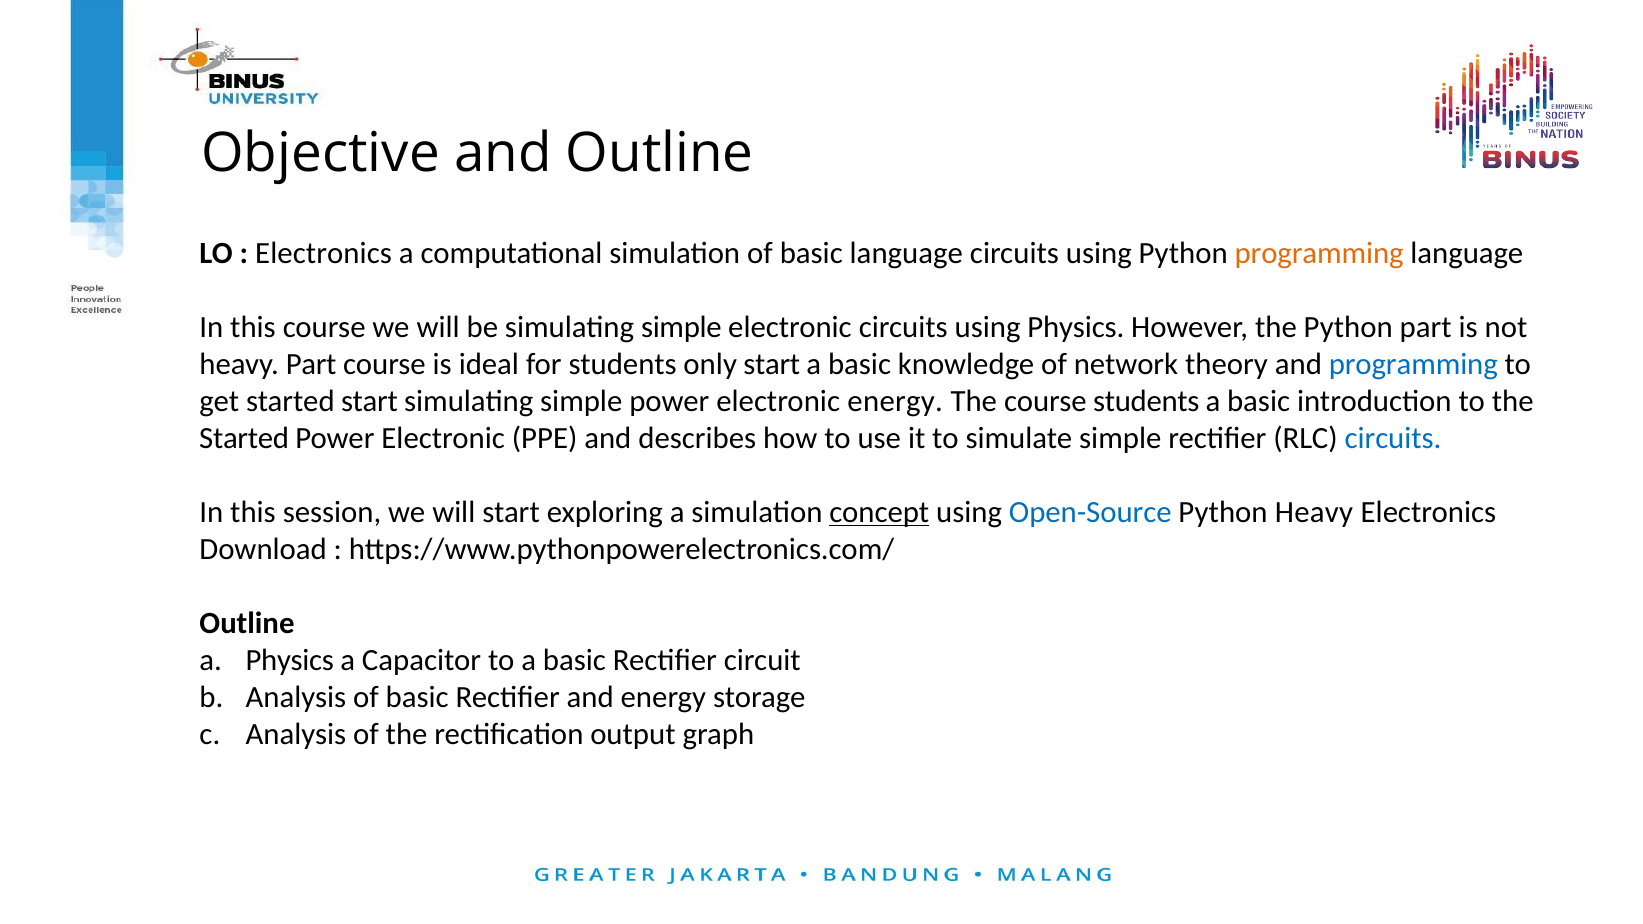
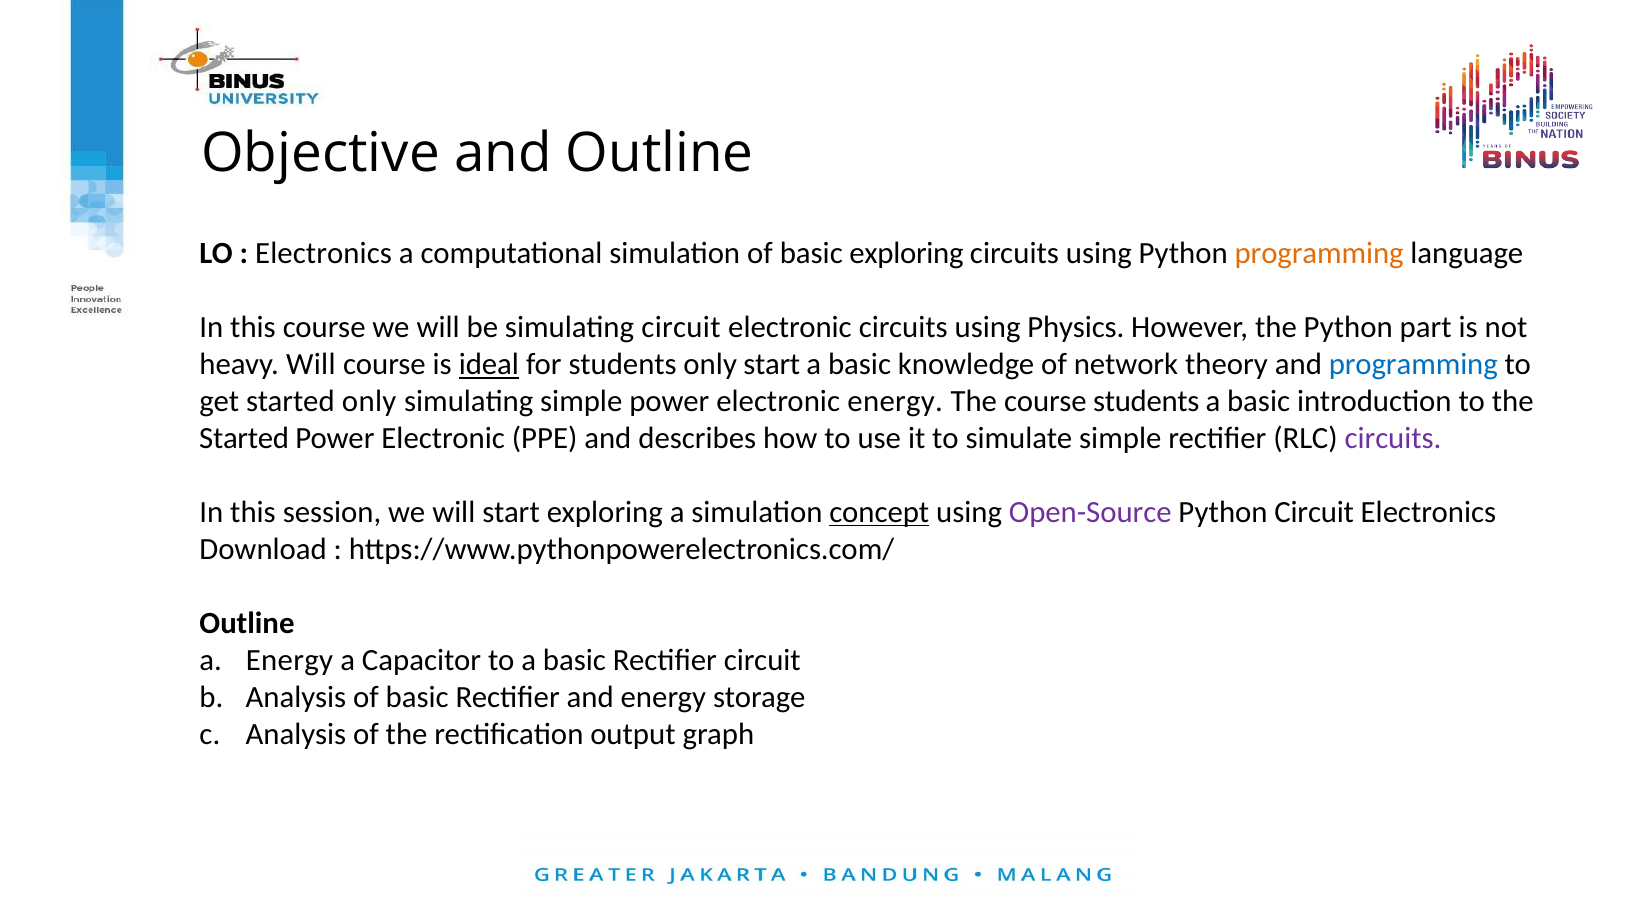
basic language: language -> exploring (906, 254)
be simulating simple: simple -> circuit (681, 328)
heavy Part: Part -> Will (311, 365)
ideal underline: none -> present (489, 365)
started start: start -> only (369, 402)
circuits colour: blue -> purple (1393, 438)
Open-Source colour: blue -> purple (1090, 512)
Python Heavy: Heavy -> Circuit (1314, 512)
a Physics: Physics -> Energy (289, 660)
